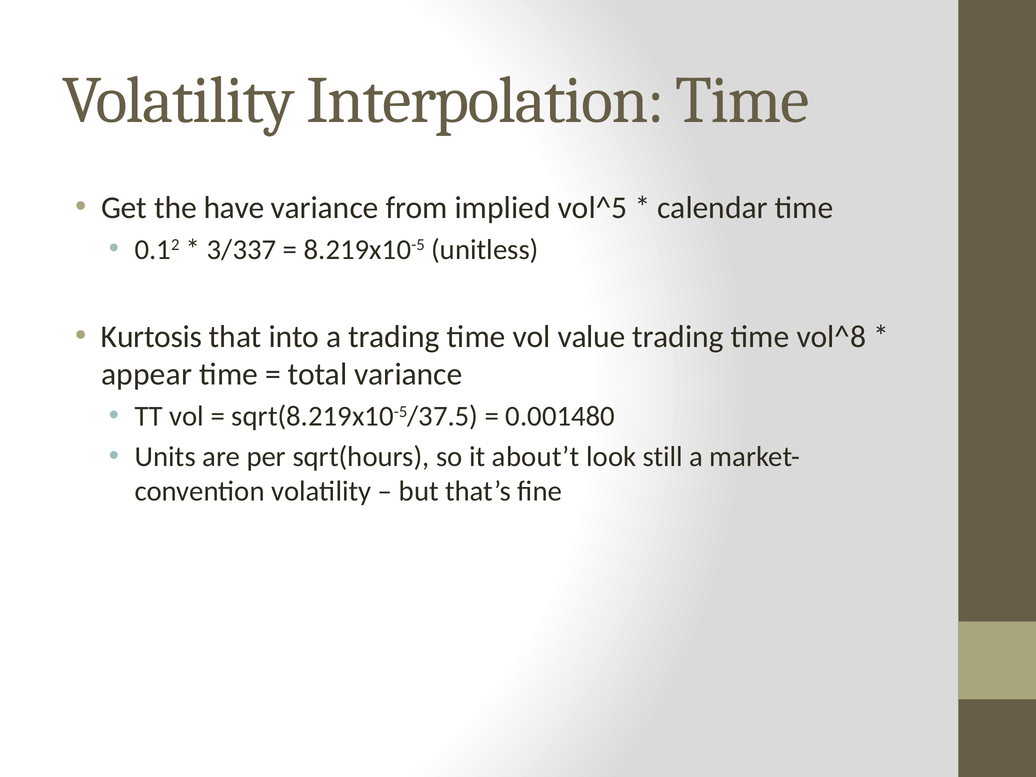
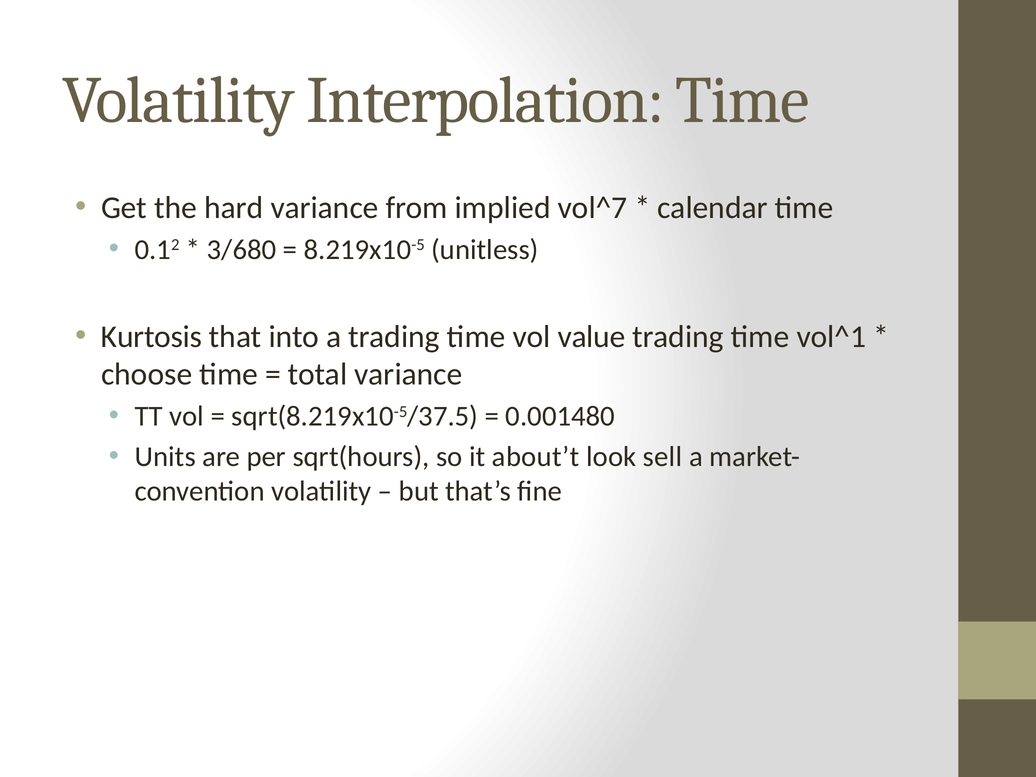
have: have -> hard (234, 208)
vol^5: vol^5 -> vol^7 (593, 208)
3/337: 3/337 -> 3/680 (242, 249)
vol^8: vol^8 -> vol^1 (831, 337)
appear: appear -> choose (147, 375)
still: still -> sell (663, 457)
